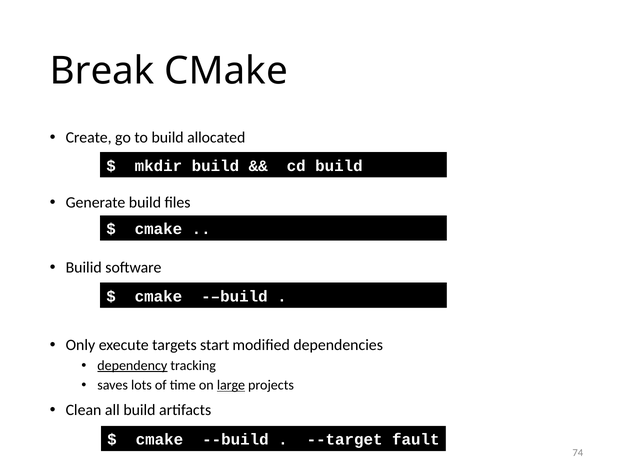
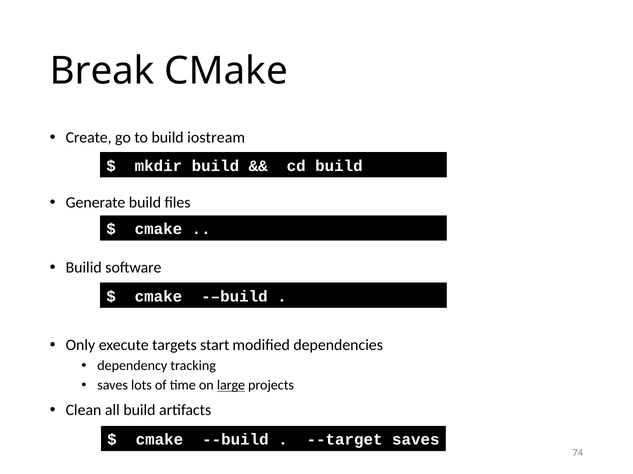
allocated: allocated -> iostream (216, 138)
dependency underline: present -> none (132, 366)
--target fault: fault -> saves (416, 440)
